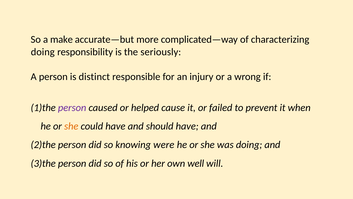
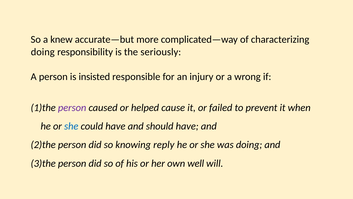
make: make -> knew (61, 39)
distinct: distinct -> insisted (94, 76)
she colour: orange -> blue (71, 126)
were: were -> reply (164, 144)
